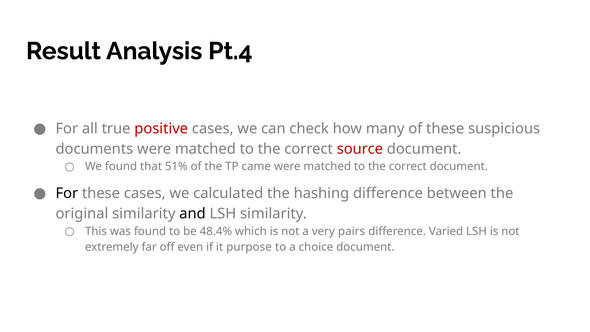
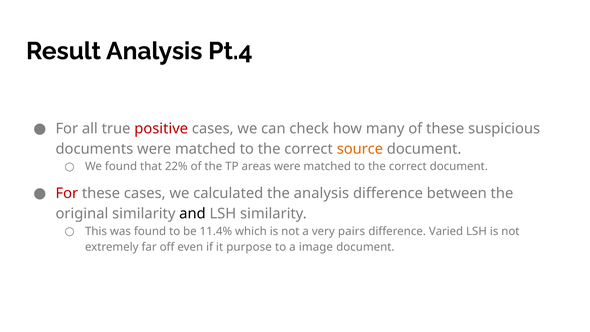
source colour: red -> orange (360, 149)
51%: 51% -> 22% (176, 166)
came: came -> areas (256, 166)
For colour: black -> red (67, 193)
the hashing: hashing -> analysis (321, 193)
48.4%: 48.4% -> 11.4% (216, 231)
choice: choice -> image (316, 247)
